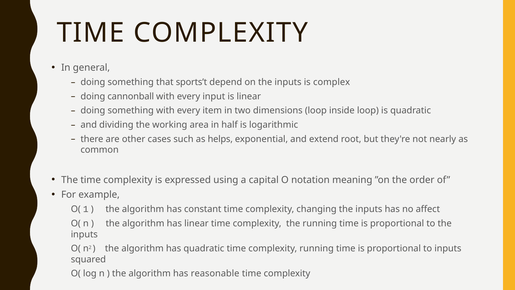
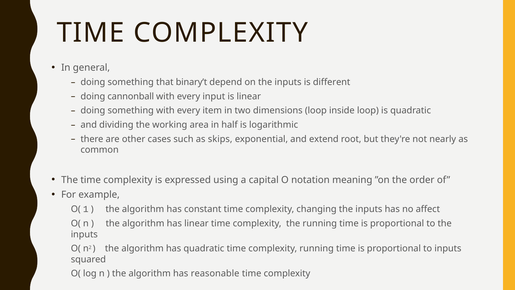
sports’t: sports’t -> binary’t (191, 82)
complex: complex -> different (332, 82)
helps: helps -> skips (220, 139)
